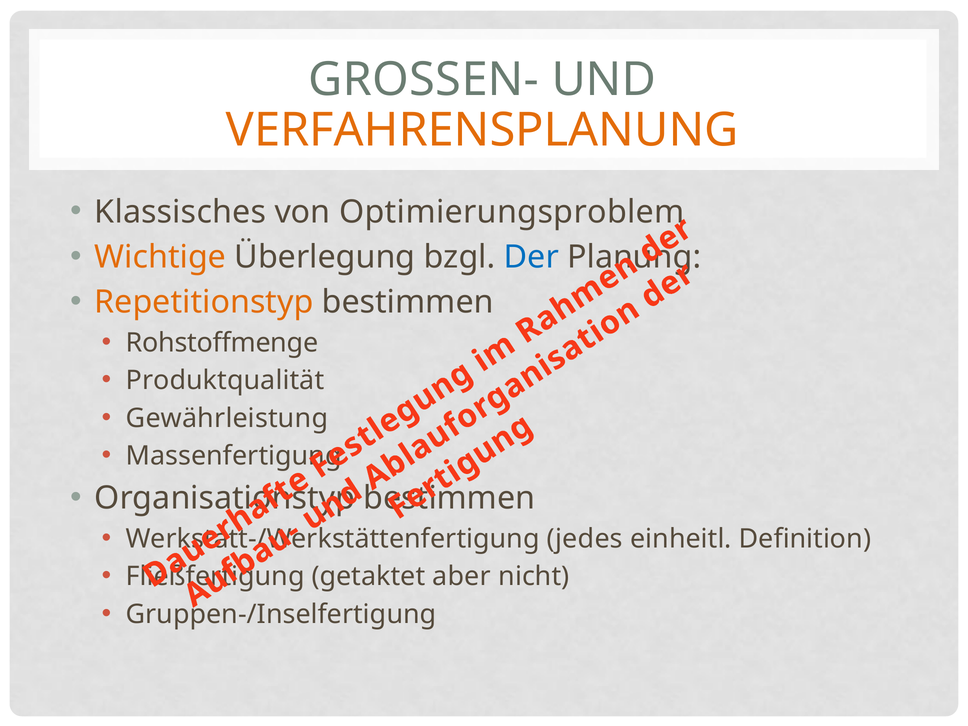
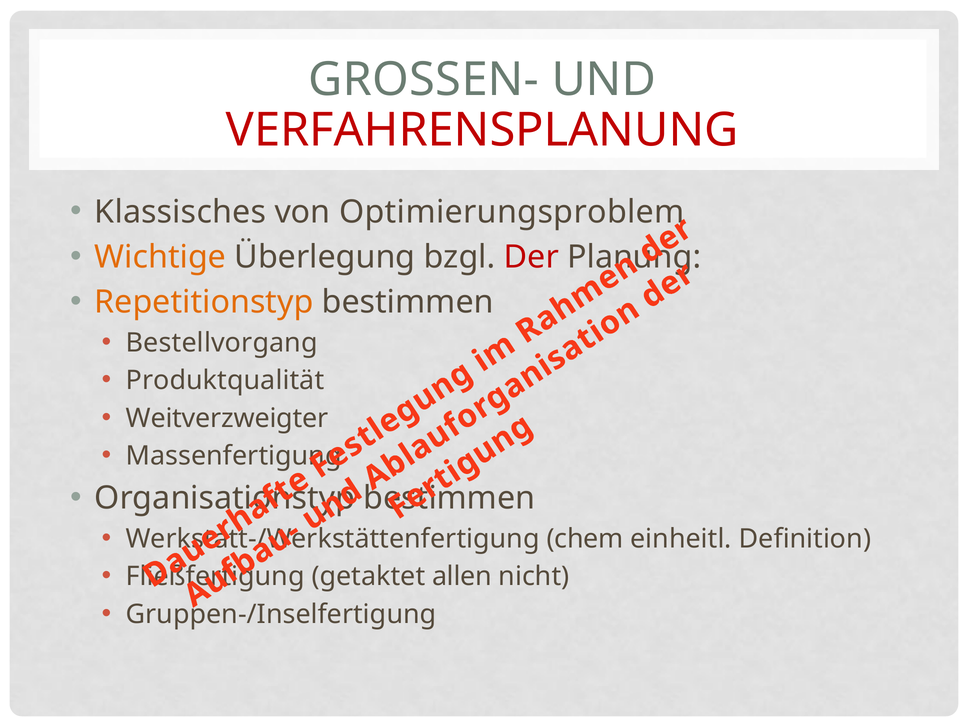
VERFAHRENSPLANUNG colour: orange -> red (482, 130)
Der colour: blue -> red (531, 257)
Rohstoffmenge: Rohstoffmenge -> Bestellvorgang (222, 343)
Gewährleistung: Gewährleistung -> Weitverzweigter (227, 418)
jedes: jedes -> chem (585, 539)
aber: aber -> allen (462, 576)
